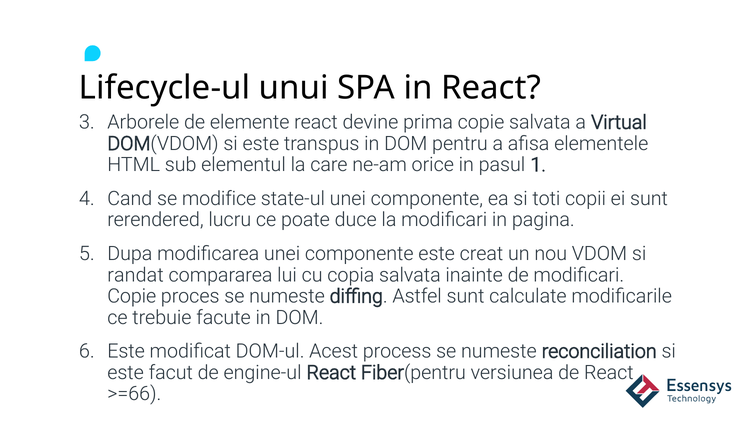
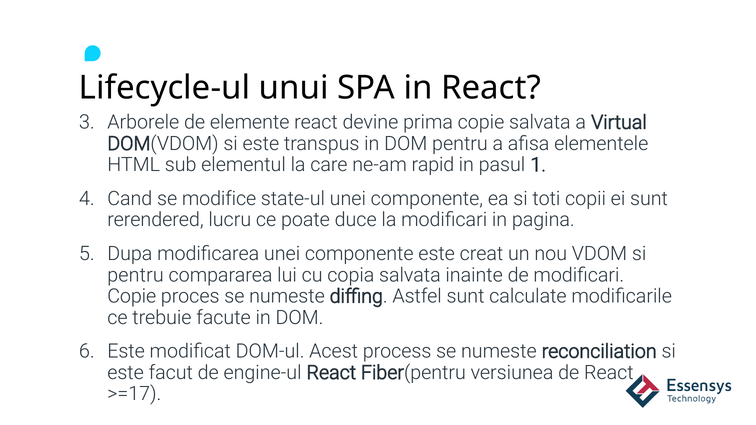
orice: orice -> rapid (433, 165)
randat: randat -> pentru (136, 275)
>=66: >=66 -> >=17 (134, 394)
